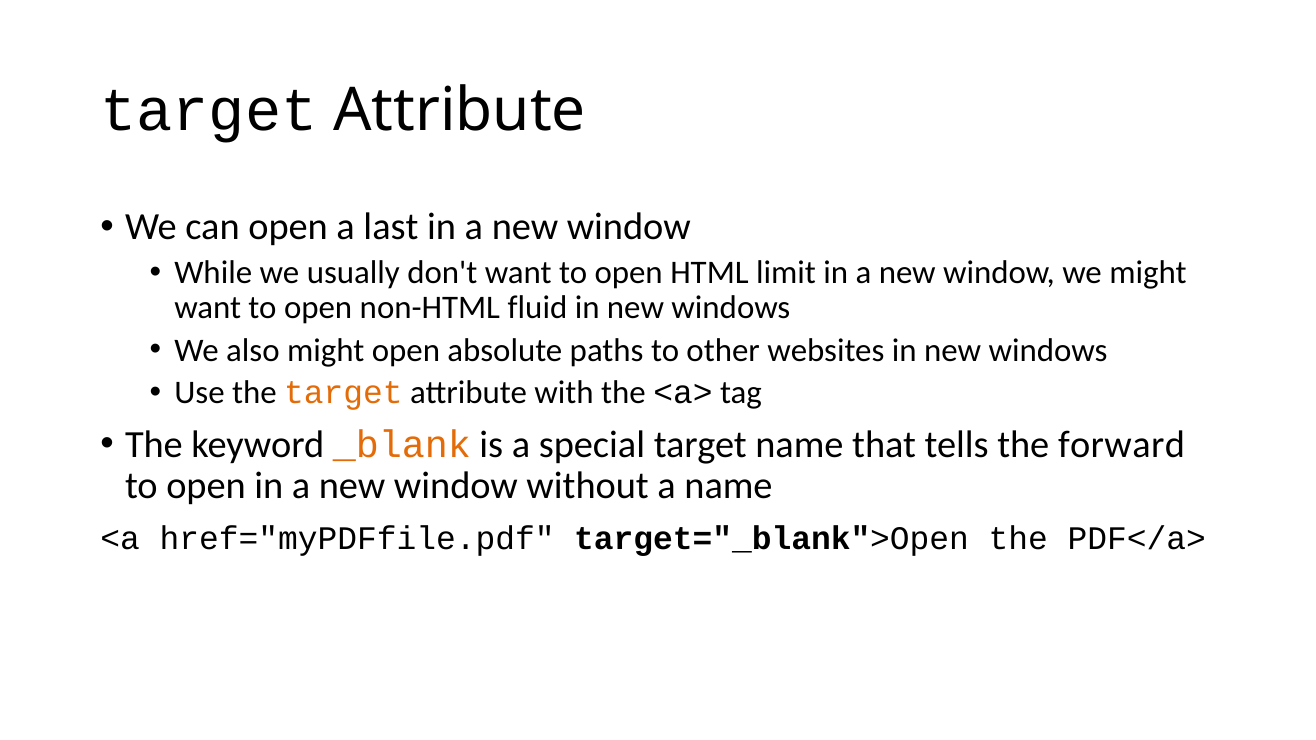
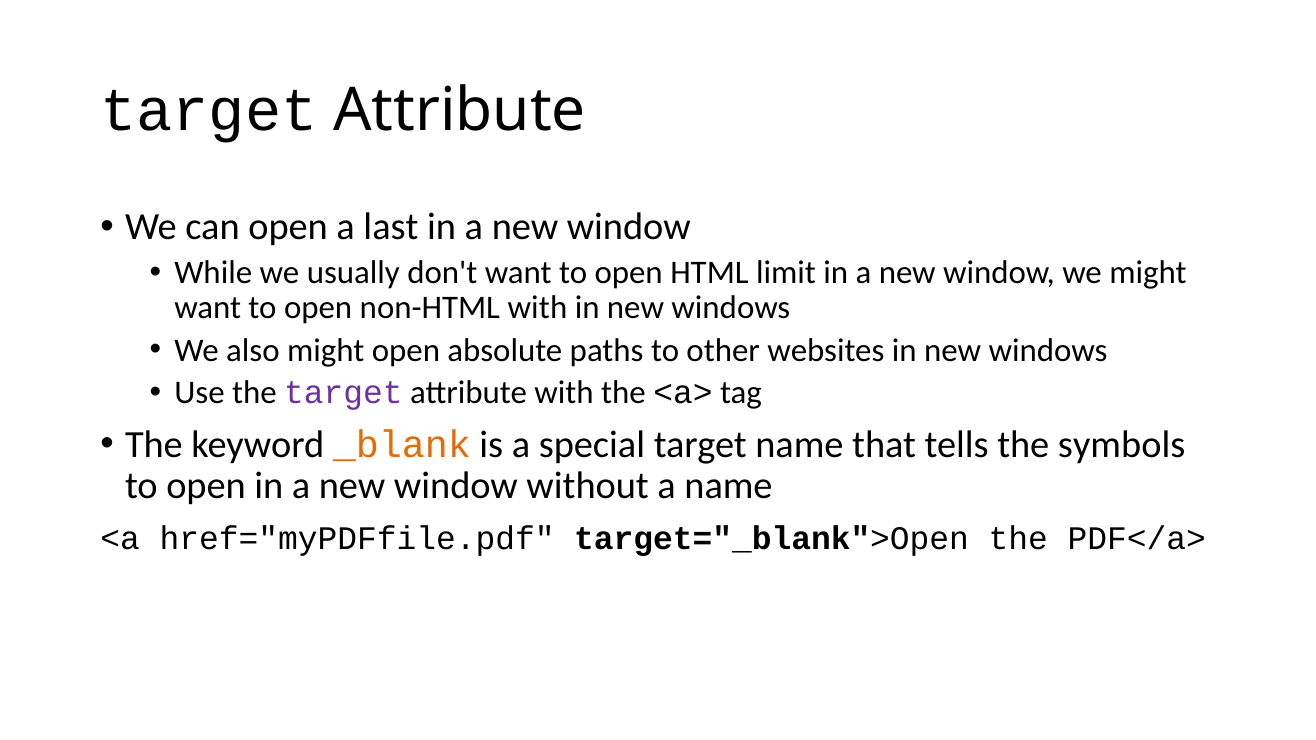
non-HTML fluid: fluid -> with (537, 308)
target colour: orange -> purple (343, 393)
forward: forward -> symbols (1122, 445)
